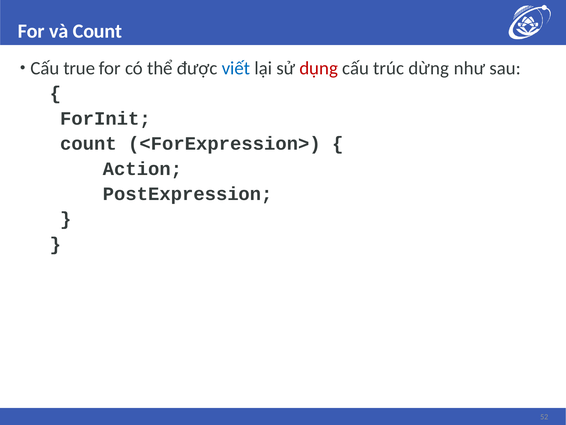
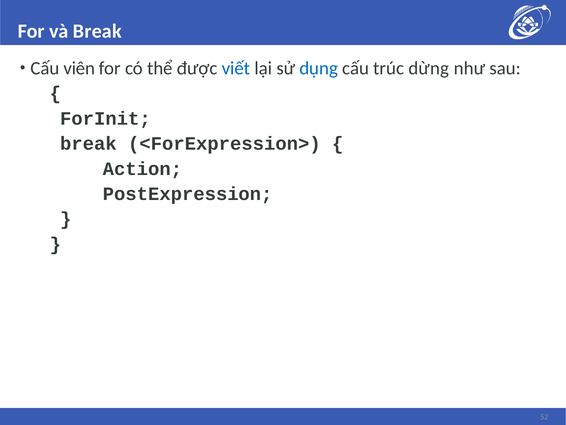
và Count: Count -> Break (97, 31)
true: true -> viên (79, 68)
dụng colour: red -> blue (319, 68)
count: count -> break (89, 143)
